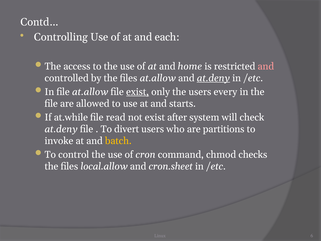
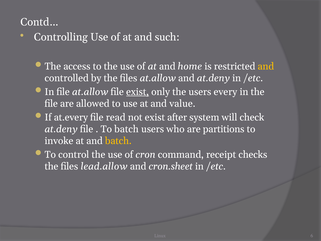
each: each -> such (167, 37)
and colour: pink -> yellow (266, 66)
at.deny underline: present -> none (213, 78)
starts: starts -> value (182, 103)
at.while: at.while -> at.every (71, 117)
To divert: divert -> batch (126, 129)
chmod: chmod -> receipt (221, 154)
local.allow: local.allow -> lead.allow (104, 166)
